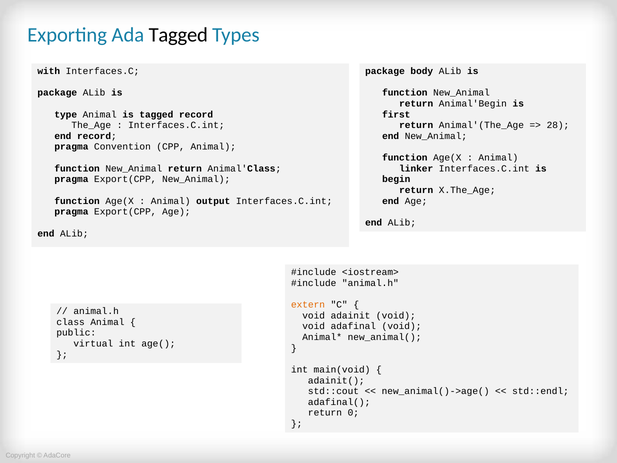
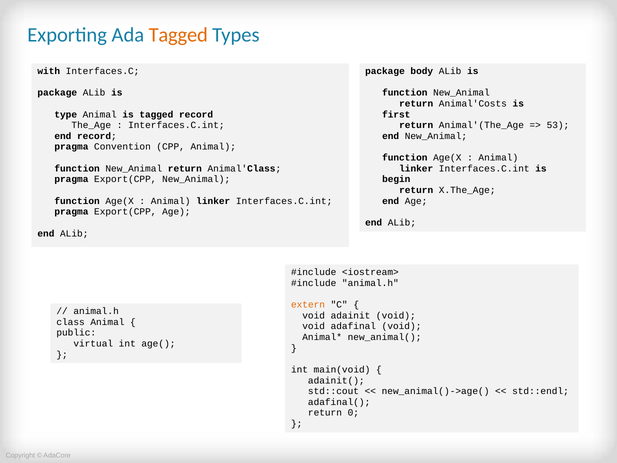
Tagged colour: black -> orange (178, 35)
Animal'Begin: Animal'Begin -> Animal'Costs (473, 104)
28: 28 -> 53 (558, 125)
output: output -> linker (213, 201)
